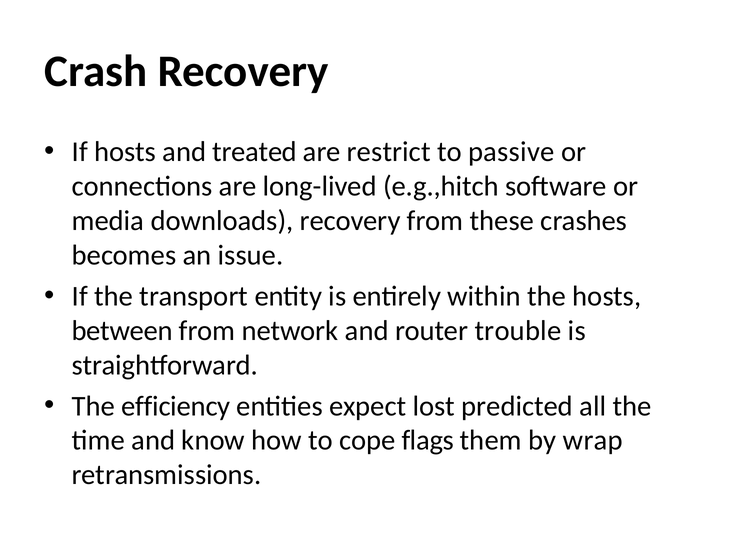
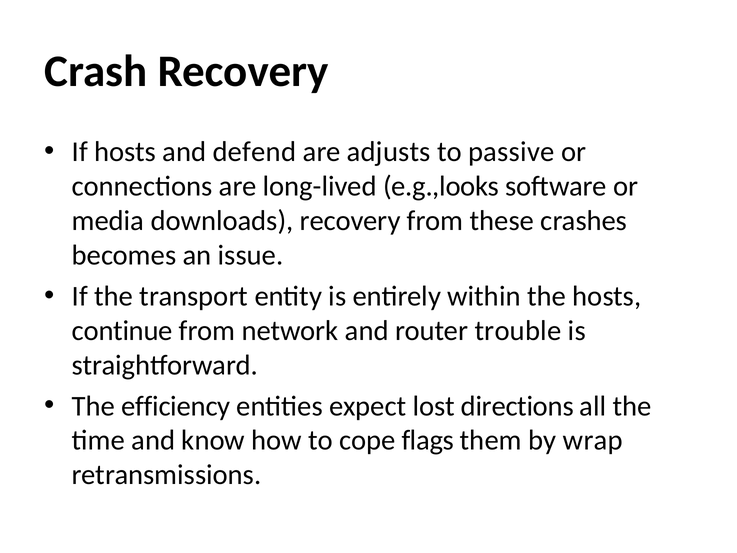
treated: treated -> defend (254, 152)
restrict: restrict -> adjusts (389, 152)
e.g.,hitch: e.g.,hitch -> e.g.,looks (441, 186)
between: between -> continue (122, 330)
predicted: predicted -> directions (517, 406)
